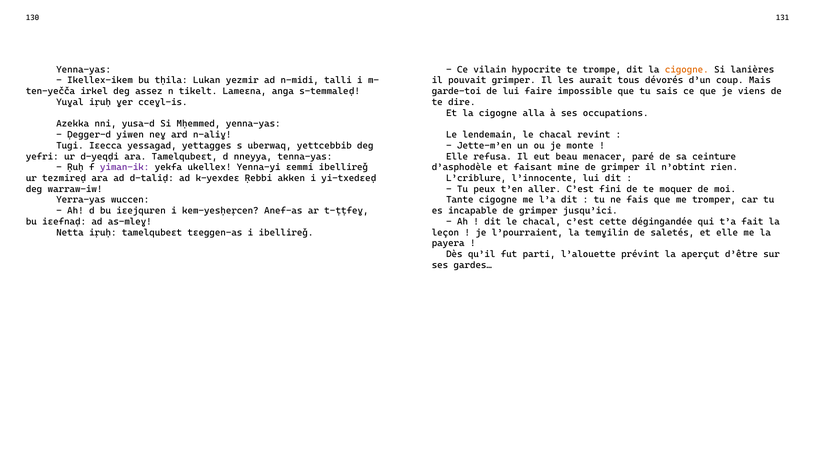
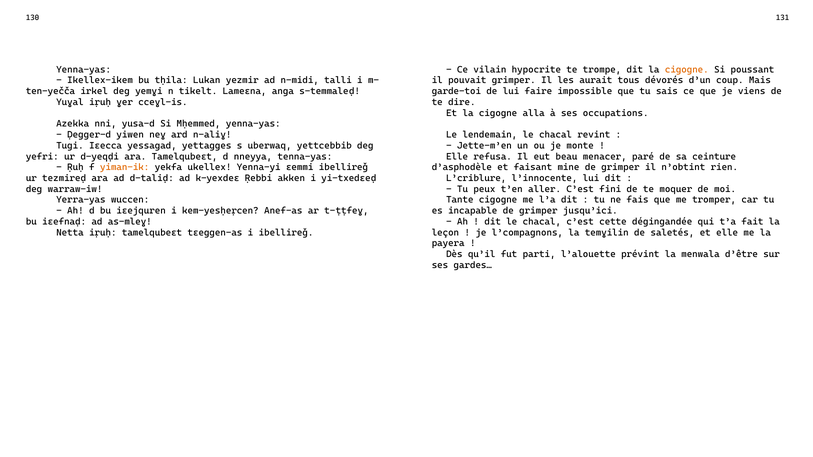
lanières: lanières -> poussant (752, 70)
assez: assez -> yemɣi (149, 91)
yiman-ik colour: purple -> orange (125, 167)
l’pourraient: l’pourraient -> l’compagnons (527, 233)
aperçut: aperçut -> menwala (700, 254)
